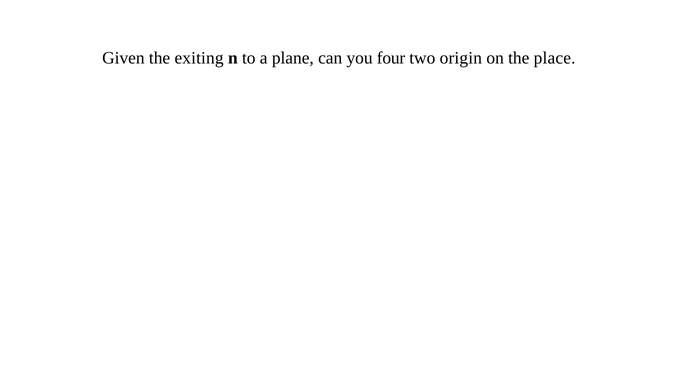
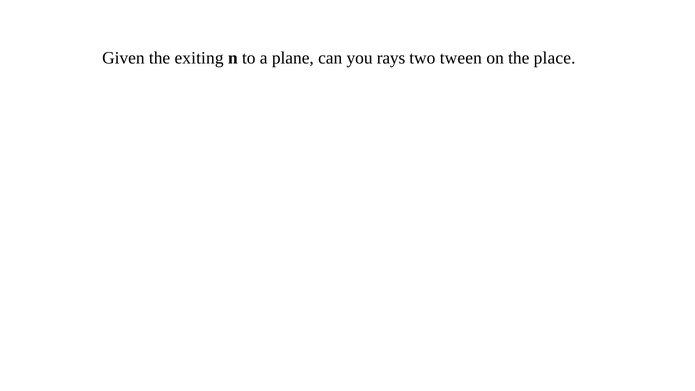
four: four -> rays (391, 58)
origin: origin -> tween (461, 58)
